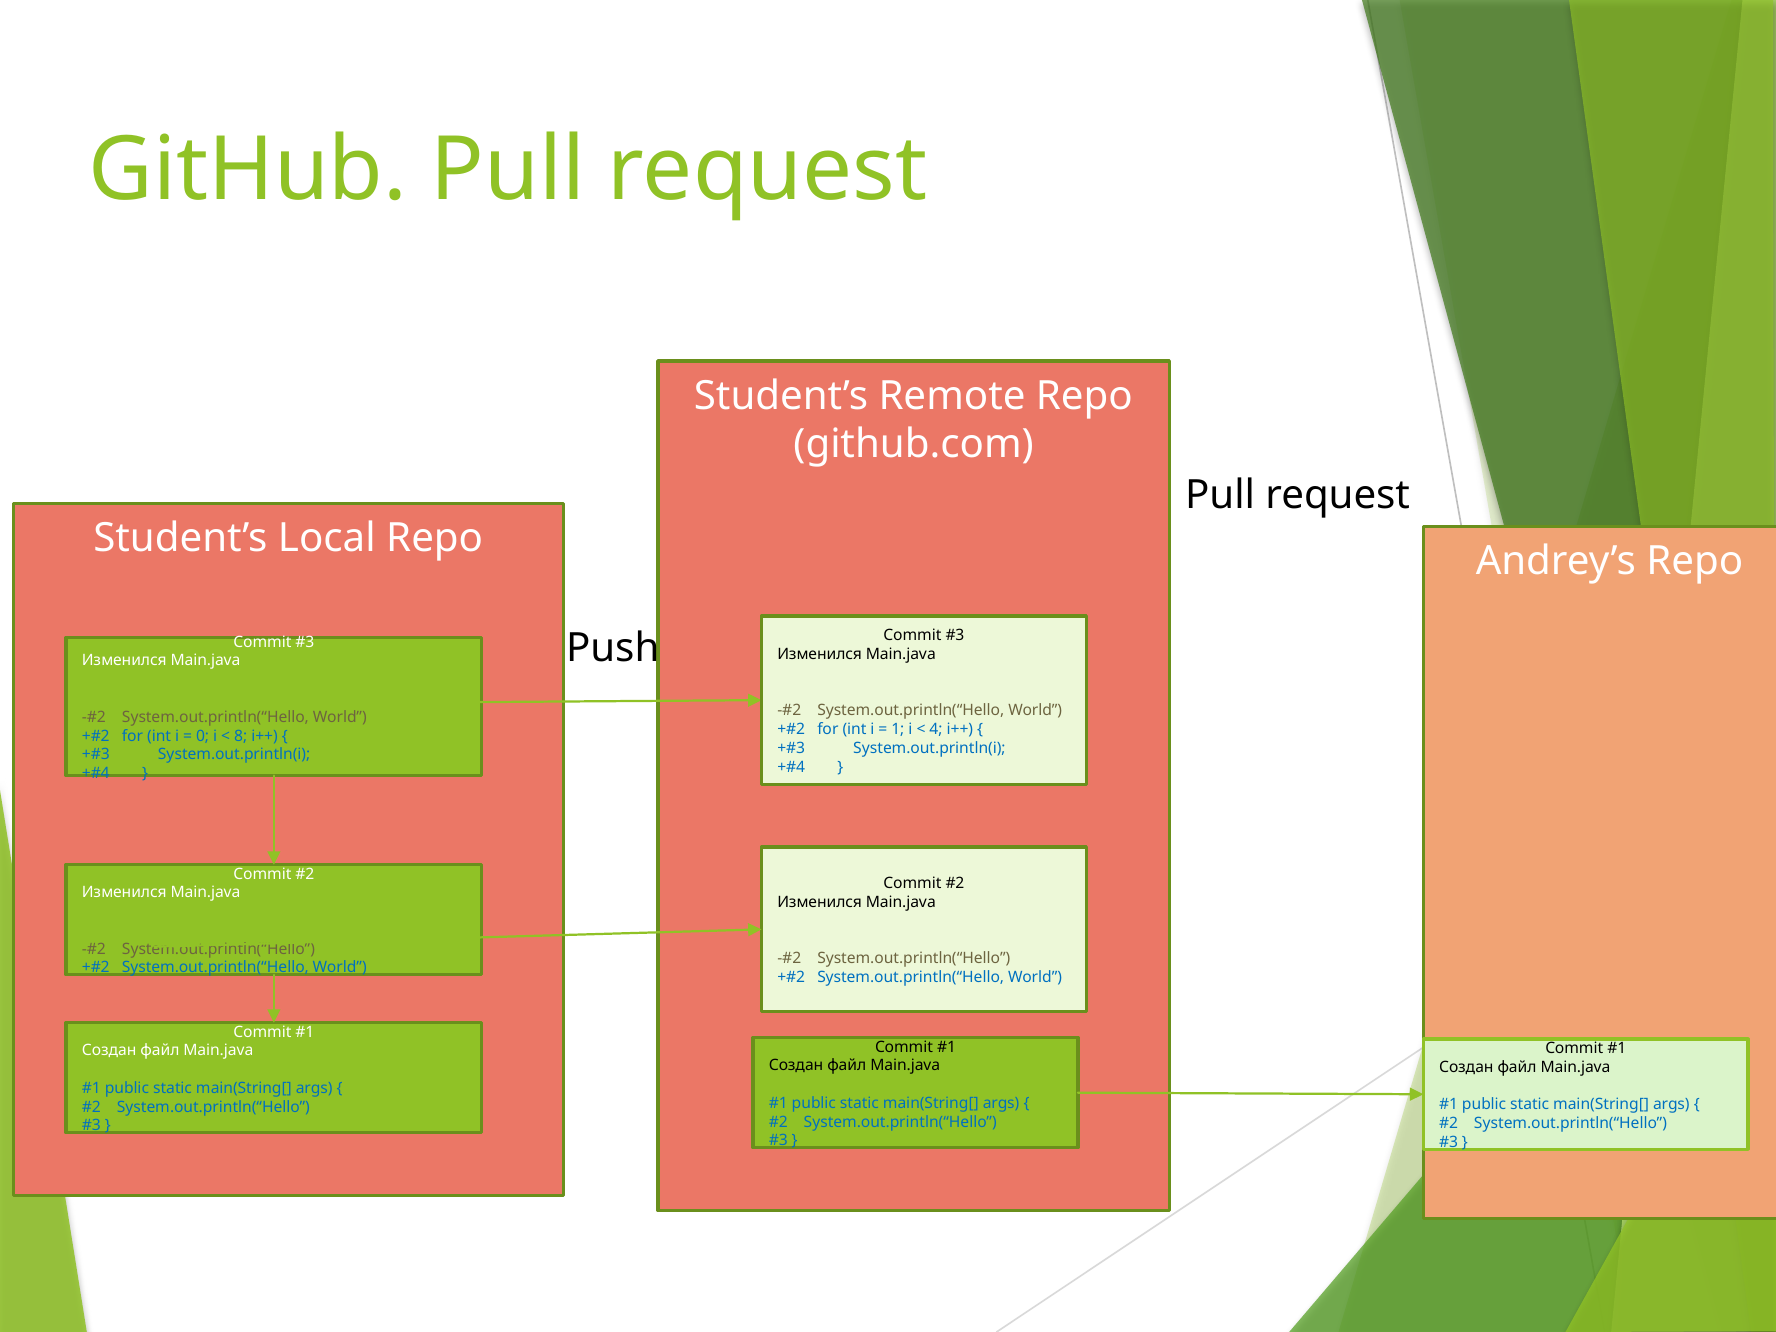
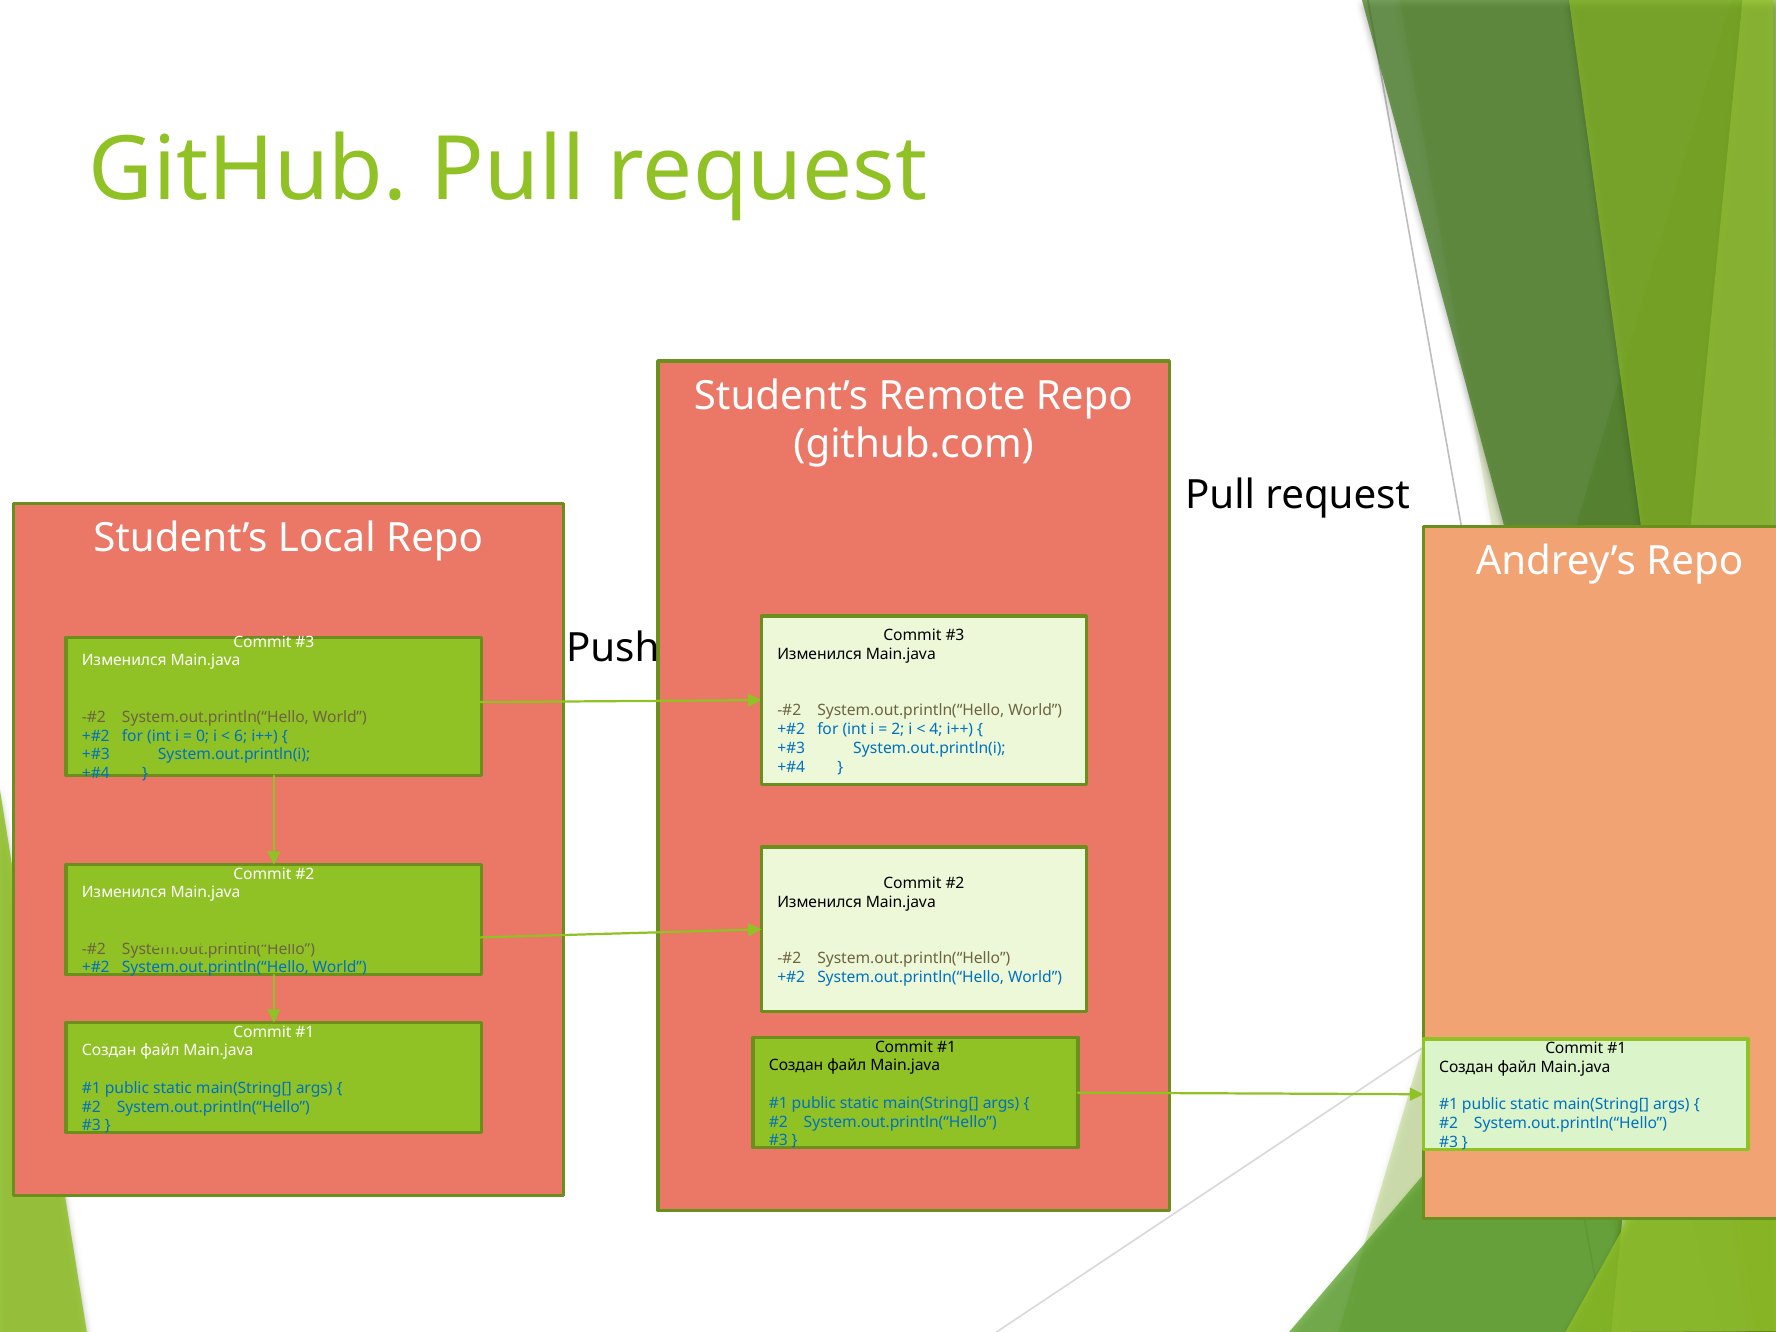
1: 1 -> 2 (898, 729)
8: 8 -> 6 (241, 736)
